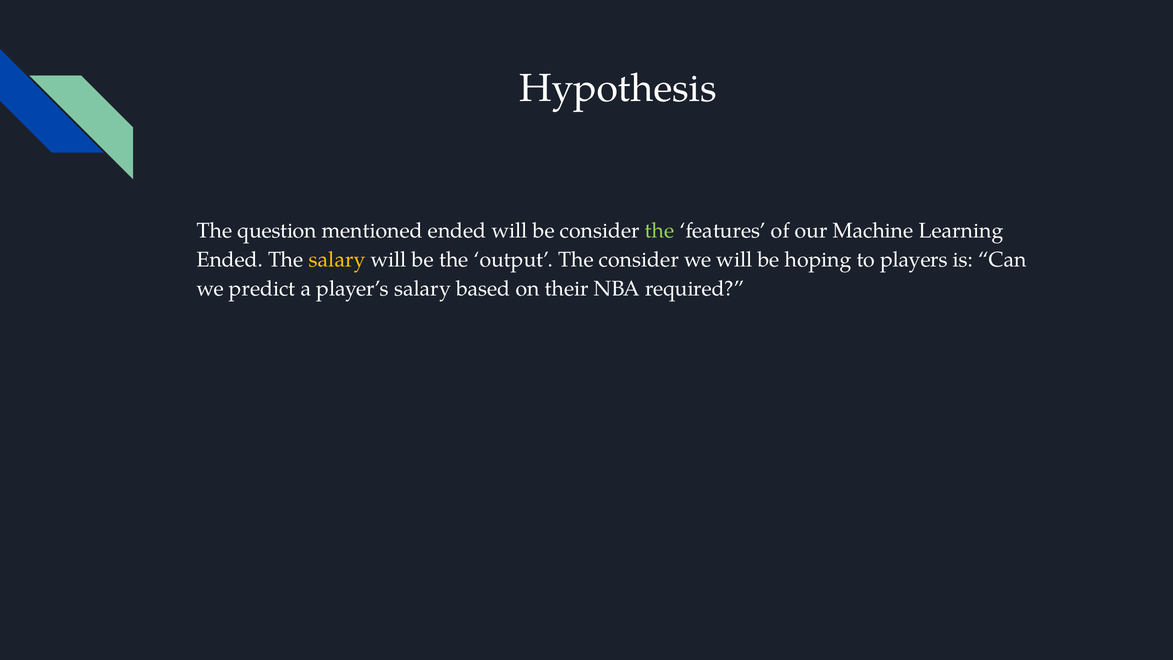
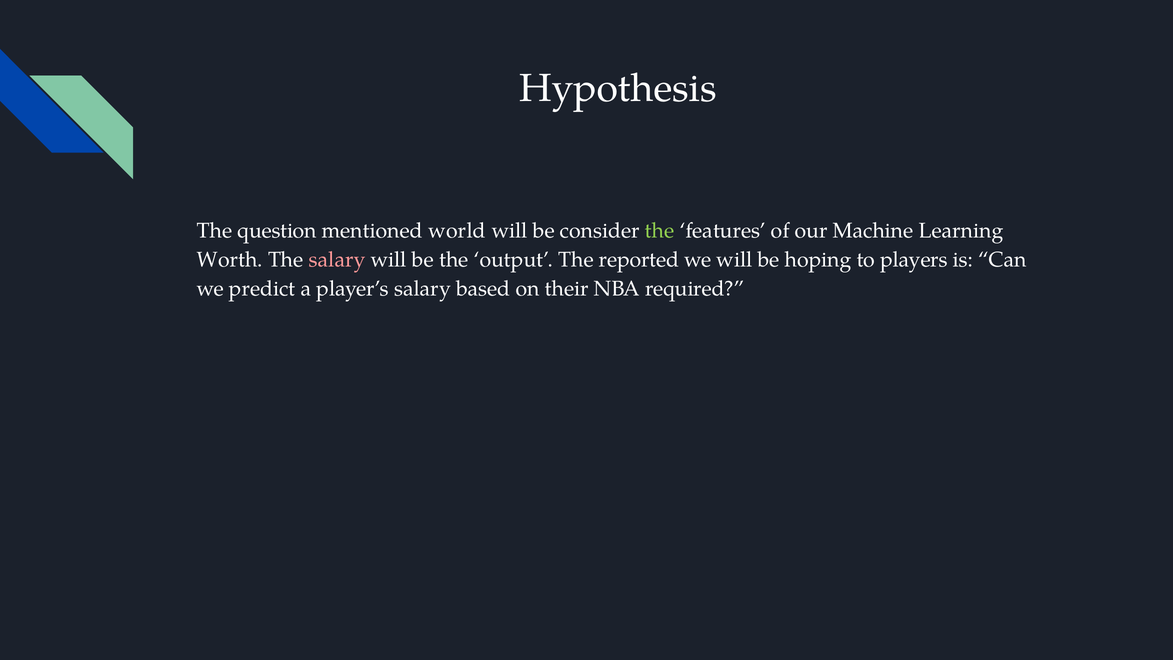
mentioned ended: ended -> world (457, 231)
Ended: Ended -> Worth (230, 260)
salary colour: yellow -> pink (337, 260)
The consider: consider -> reported (639, 260)
